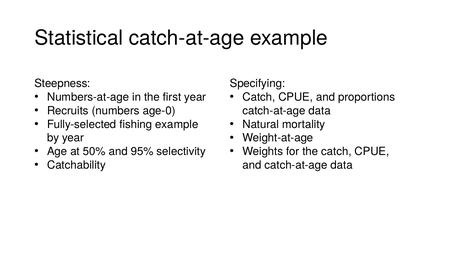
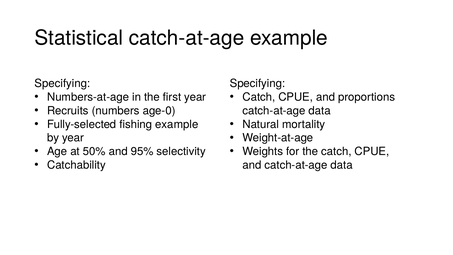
Steepness: Steepness -> Specifying (62, 83)
